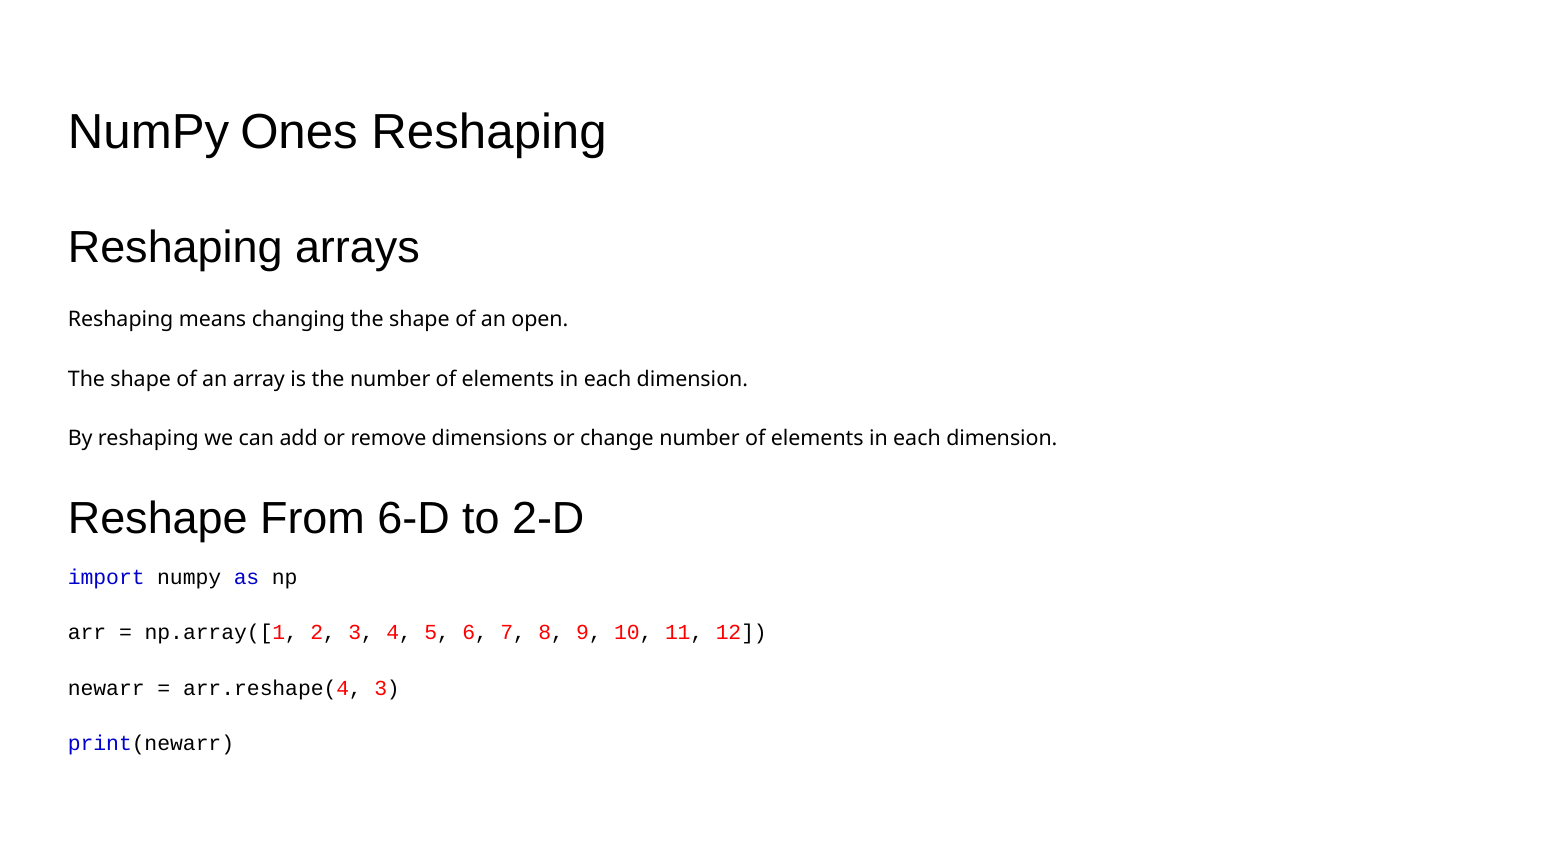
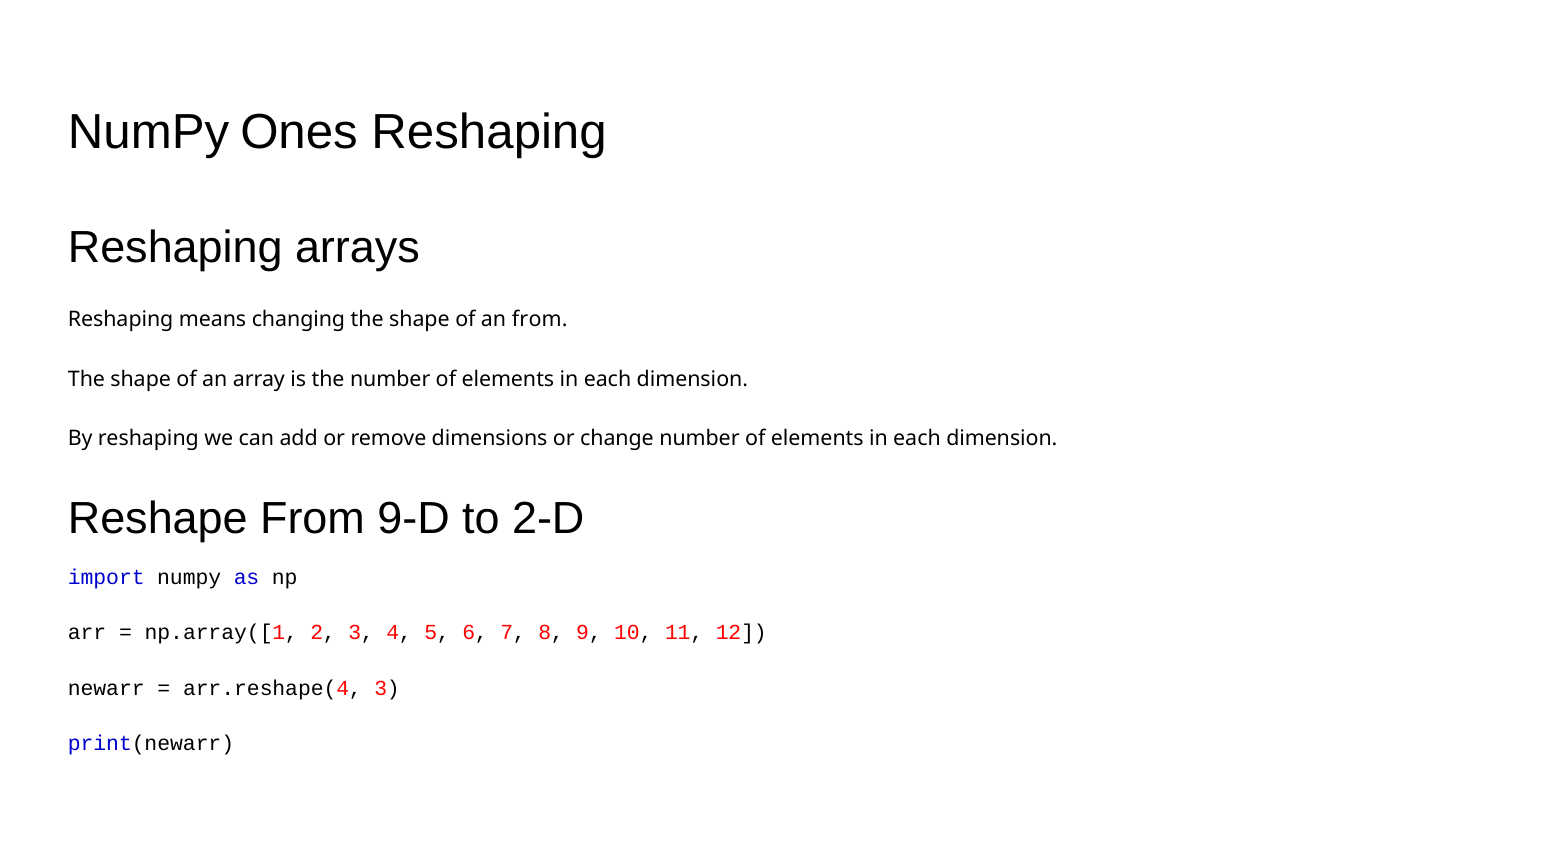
an open: open -> from (540, 320)
6-D: 6-D -> 9-D (414, 518)
